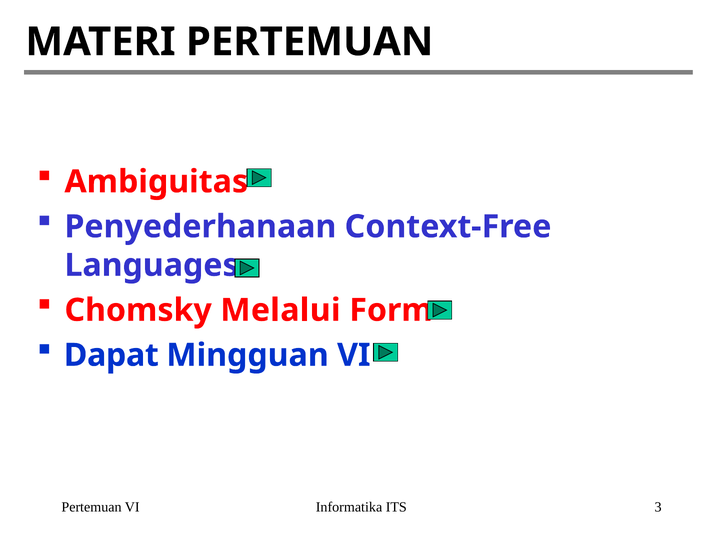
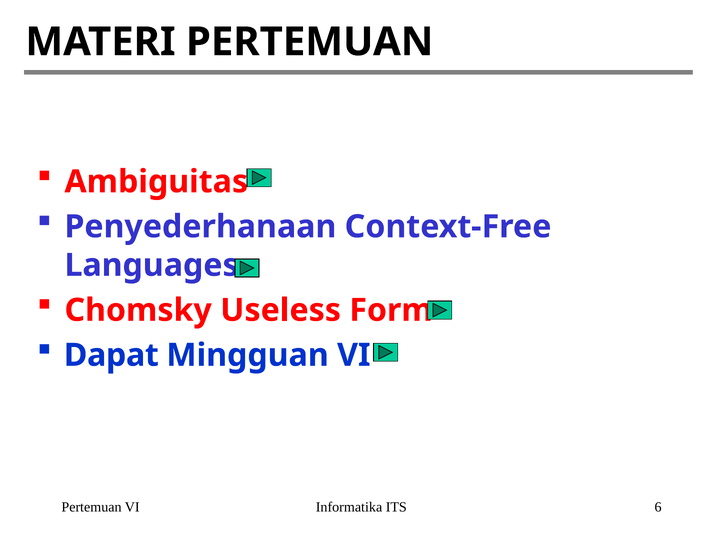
Melalui: Melalui -> Useless (281, 310)
3: 3 -> 6 (658, 507)
